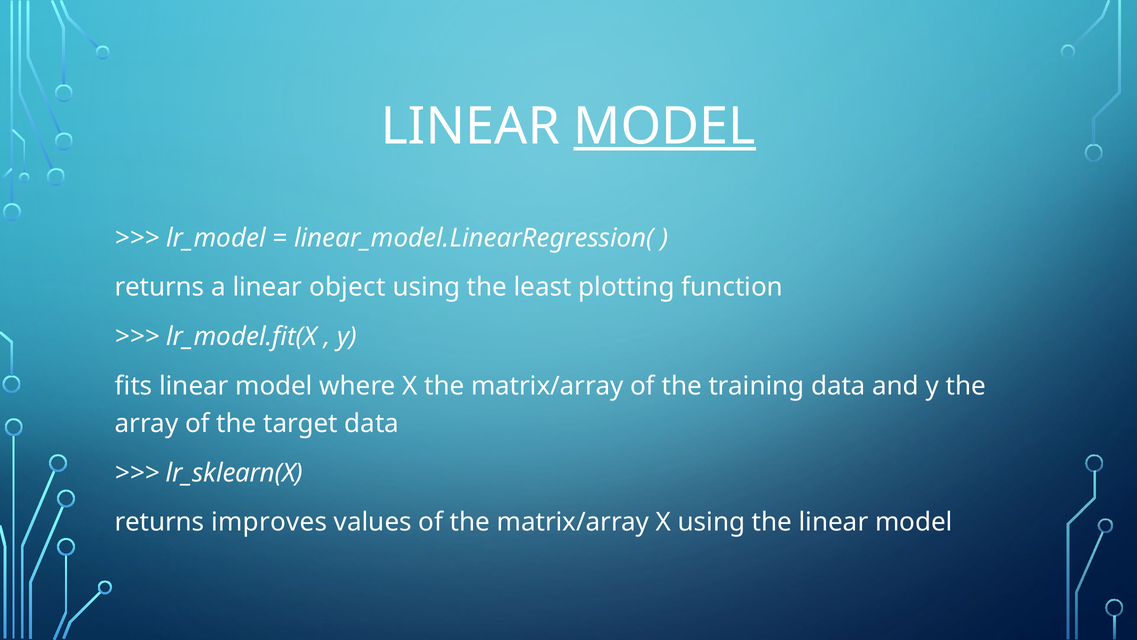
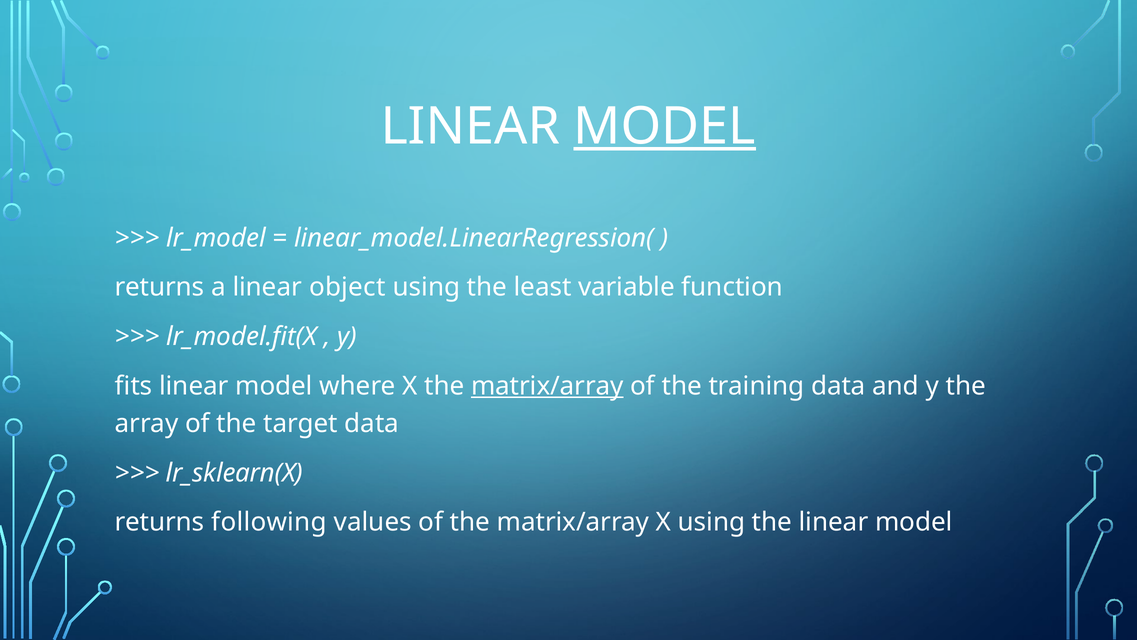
plotting: plotting -> variable (626, 287)
matrix/array underline: none -> present (547, 386)
improves: improves -> following (269, 522)
